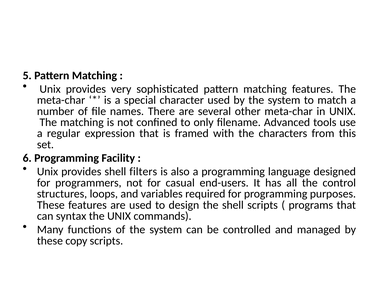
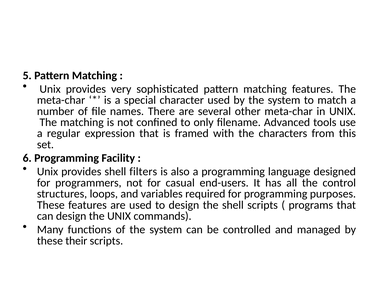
can syntax: syntax -> design (71, 216)
copy: copy -> their (76, 241)
